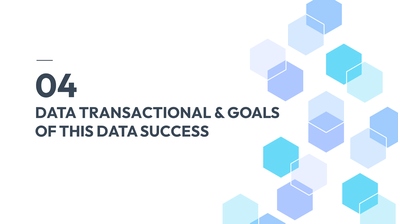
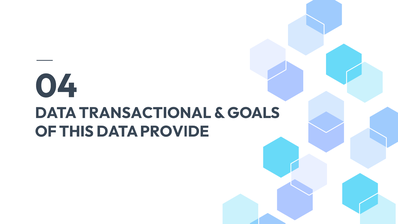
SUCCESS: SUCCESS -> PROVIDE (175, 131)
